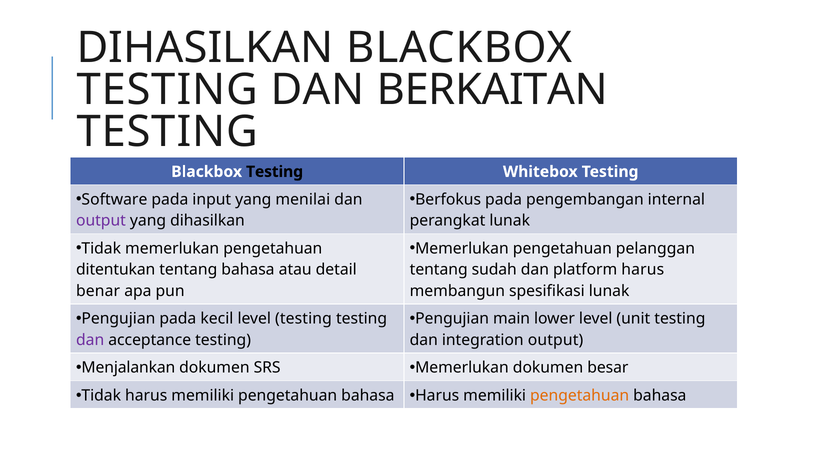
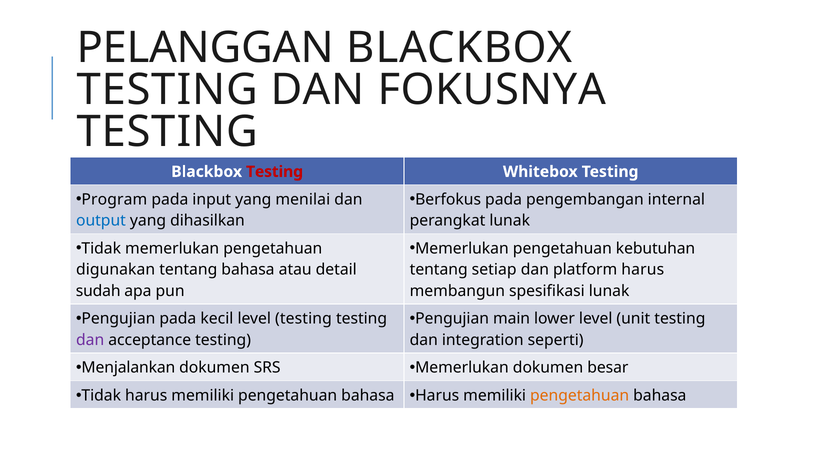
DIHASILKAN: DIHASILKAN -> PELANGGAN (205, 48)
BERKAITAN: BERKAITAN -> FOKUSNYA (492, 90)
Testing colour: black -> red (275, 172)
Software: Software -> Program (114, 199)
output colour: purple -> blue (101, 221)
pelanggan: pelanggan -> kebutuhan (656, 248)
ditentukan: ditentukan -> digunakan (116, 270)
sudah: sudah -> setiap (494, 270)
benar: benar -> sudah (98, 291)
integration output: output -> seperti (556, 340)
